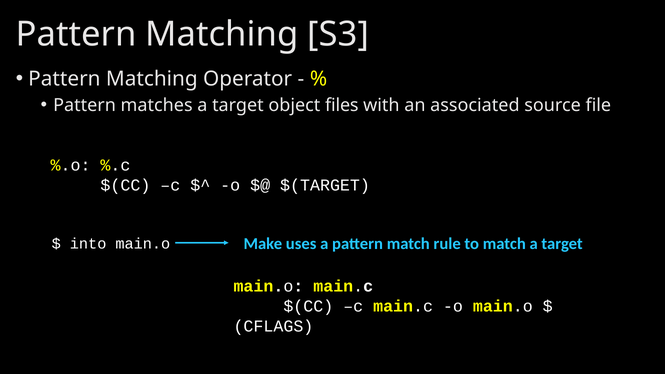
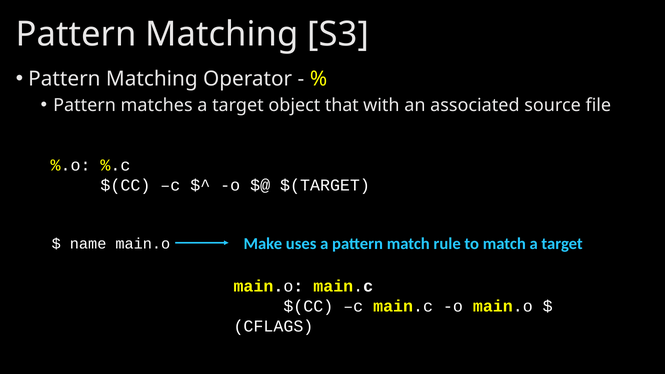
files: files -> that (342, 105)
into: into -> name (88, 244)
